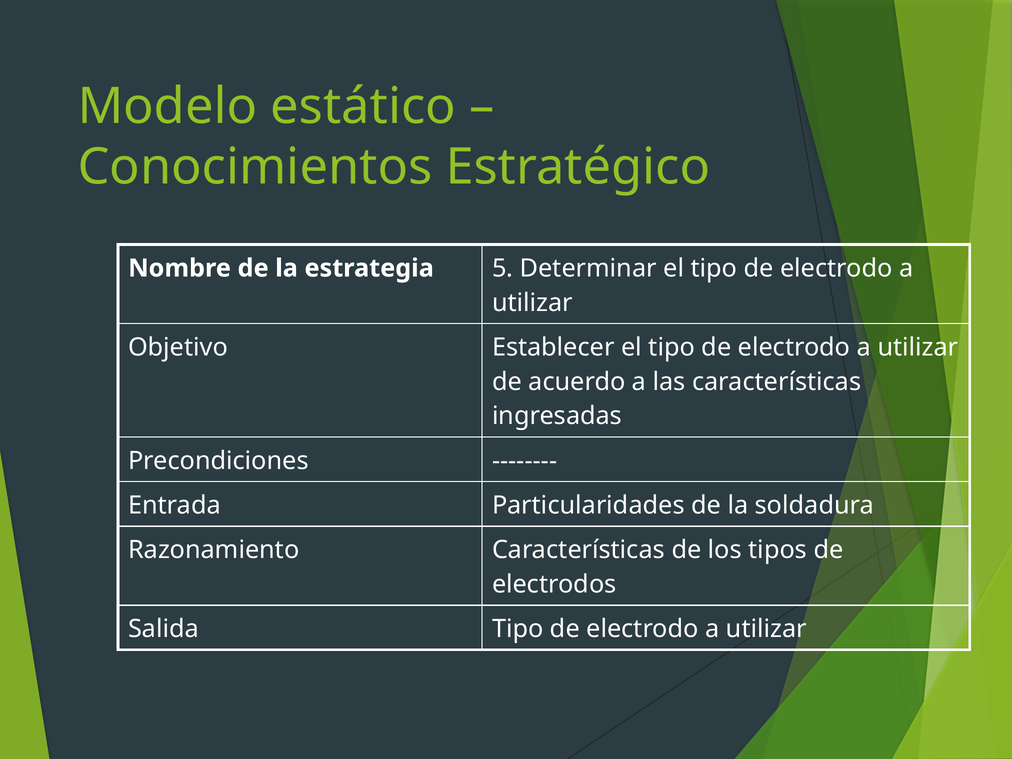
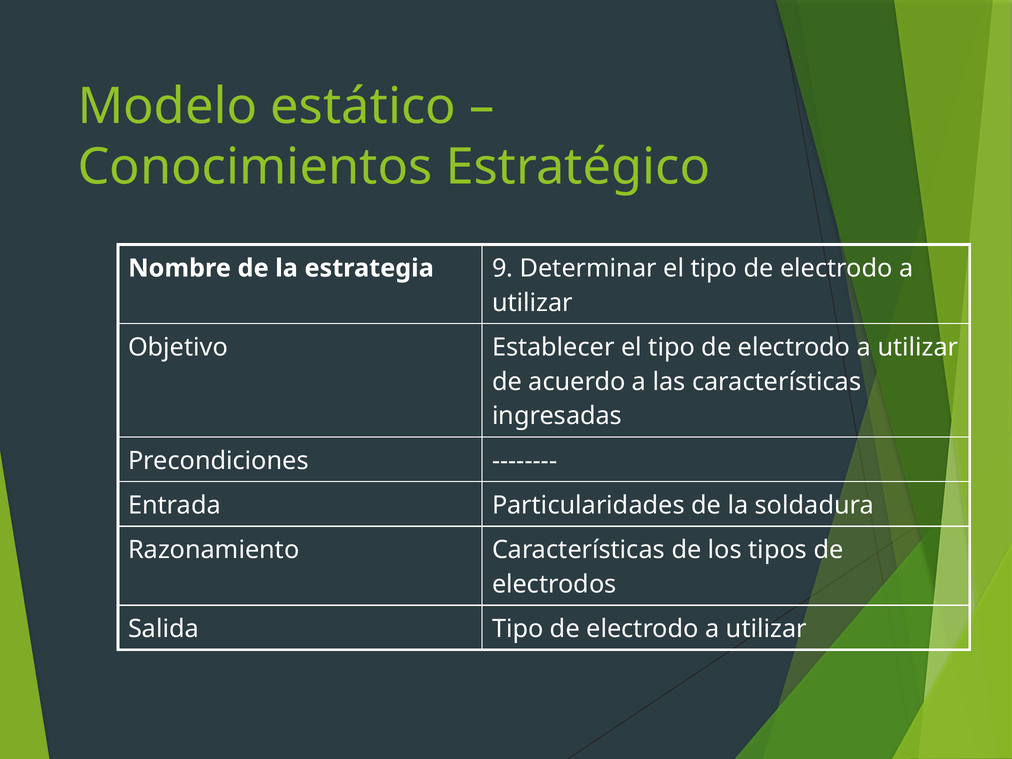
5: 5 -> 9 (503, 268)
